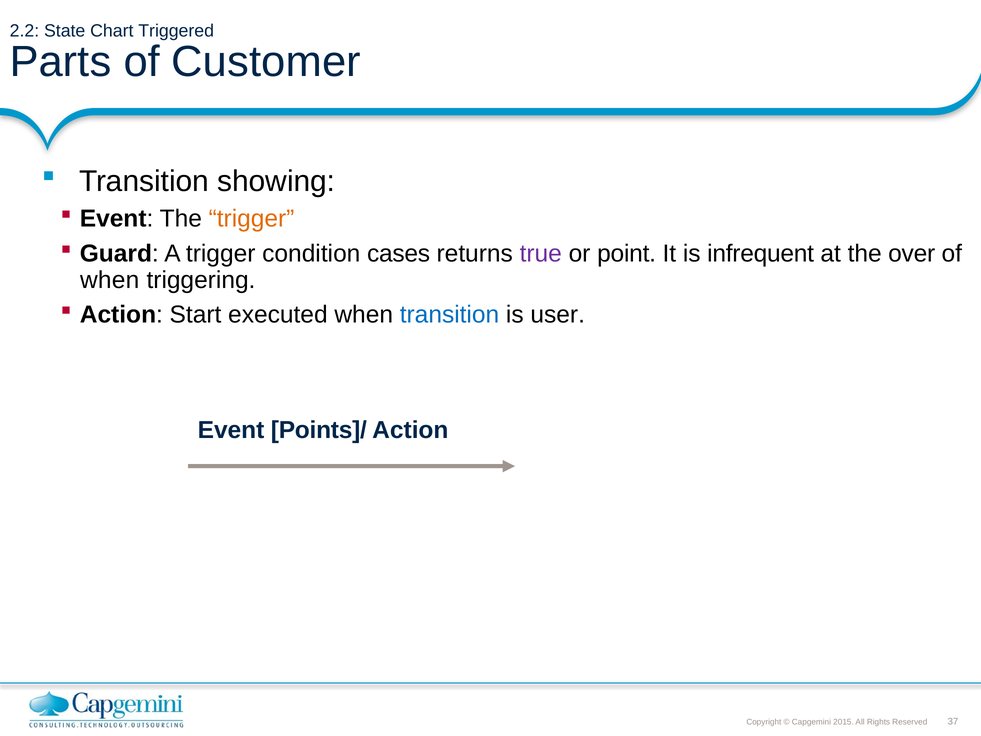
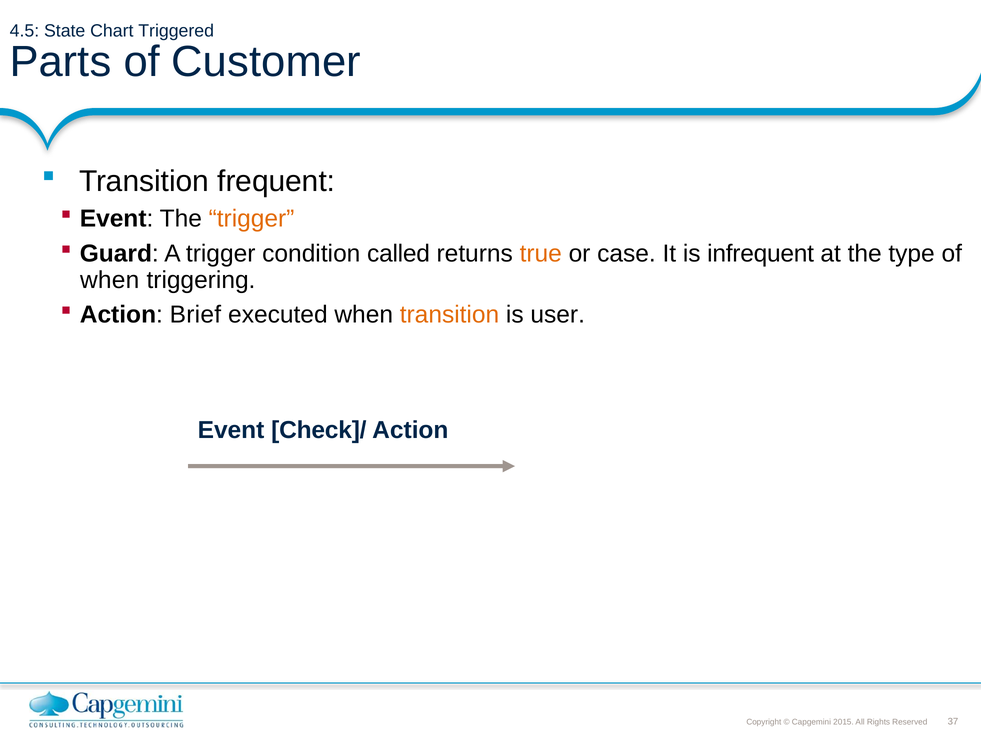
2.2: 2.2 -> 4.5 (24, 31)
showing: showing -> frequent (276, 181)
cases: cases -> called (399, 253)
true colour: purple -> orange (541, 253)
point: point -> case (626, 253)
over: over -> type (912, 253)
Start: Start -> Brief (195, 315)
transition colour: blue -> orange (449, 315)
Points]/: Points]/ -> Check]/ (319, 430)
